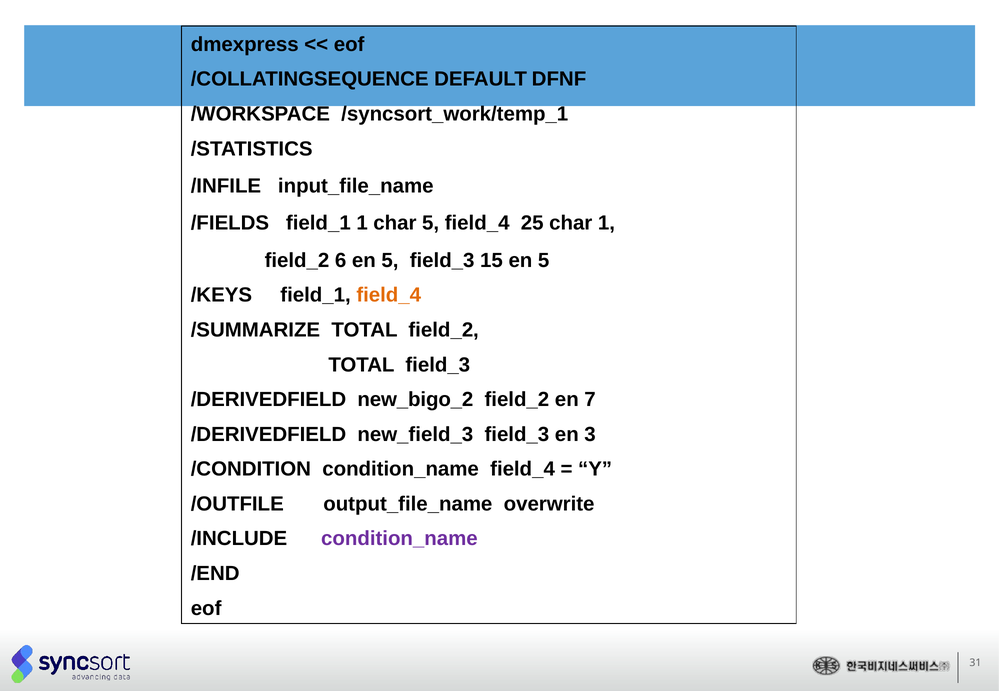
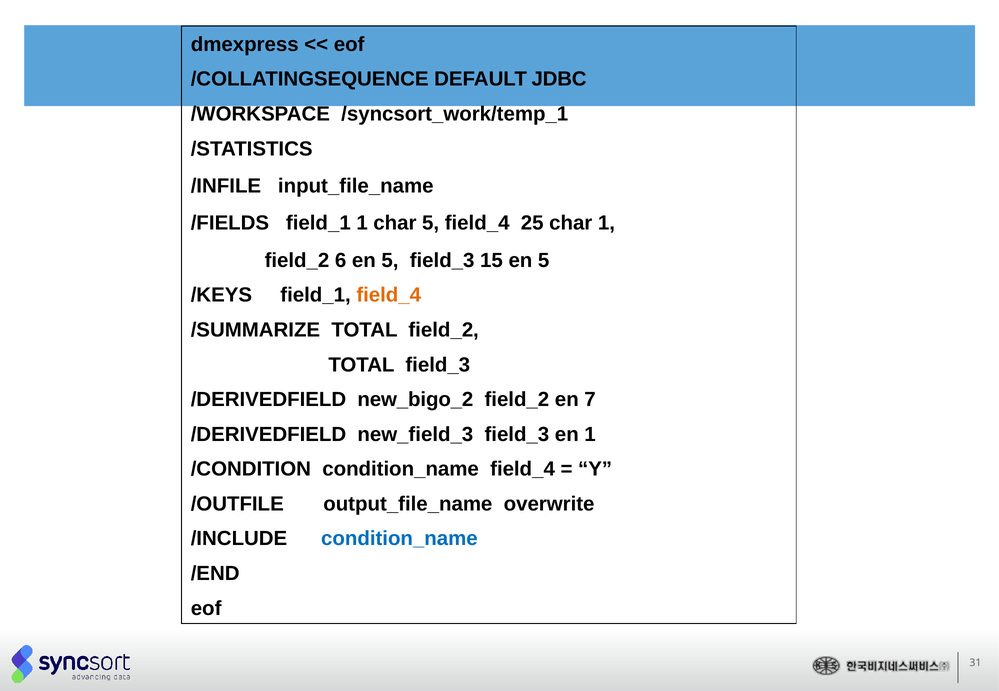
DFNF: DFNF -> JDBC (559, 79)
en 3: 3 -> 1 (590, 435)
condition_name colour: purple -> blue (399, 539)
